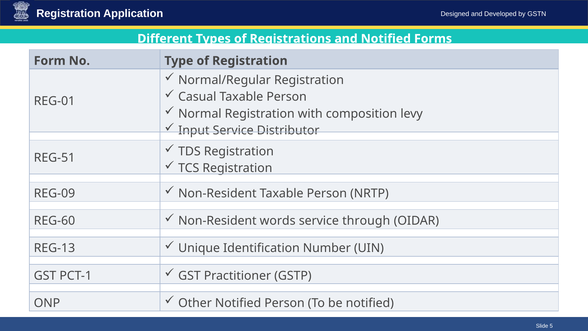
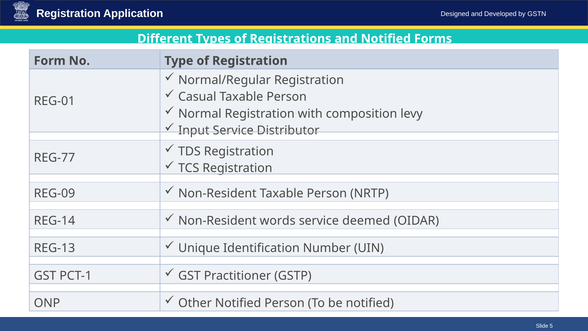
REG-51: REG-51 -> REG-77 (54, 158)
REG-60: REG-60 -> REG-14 (54, 221)
through: through -> deemed (366, 221)
